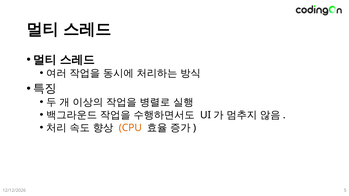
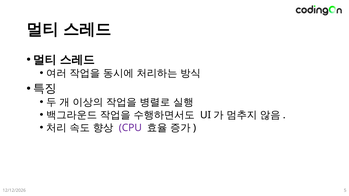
CPU colour: orange -> purple (130, 128)
